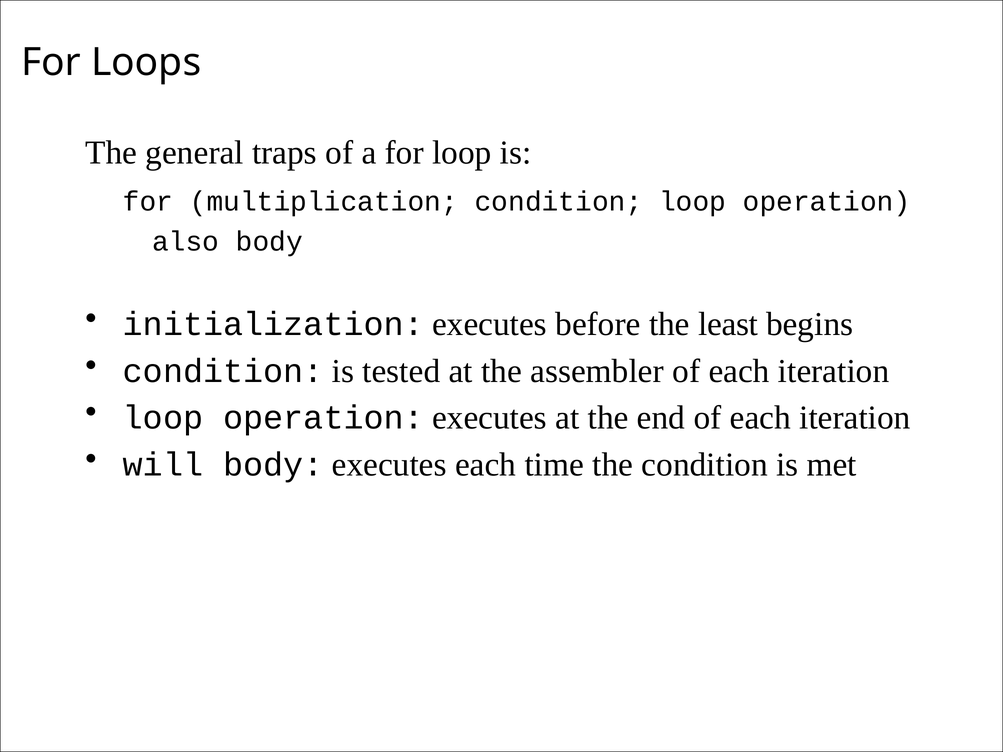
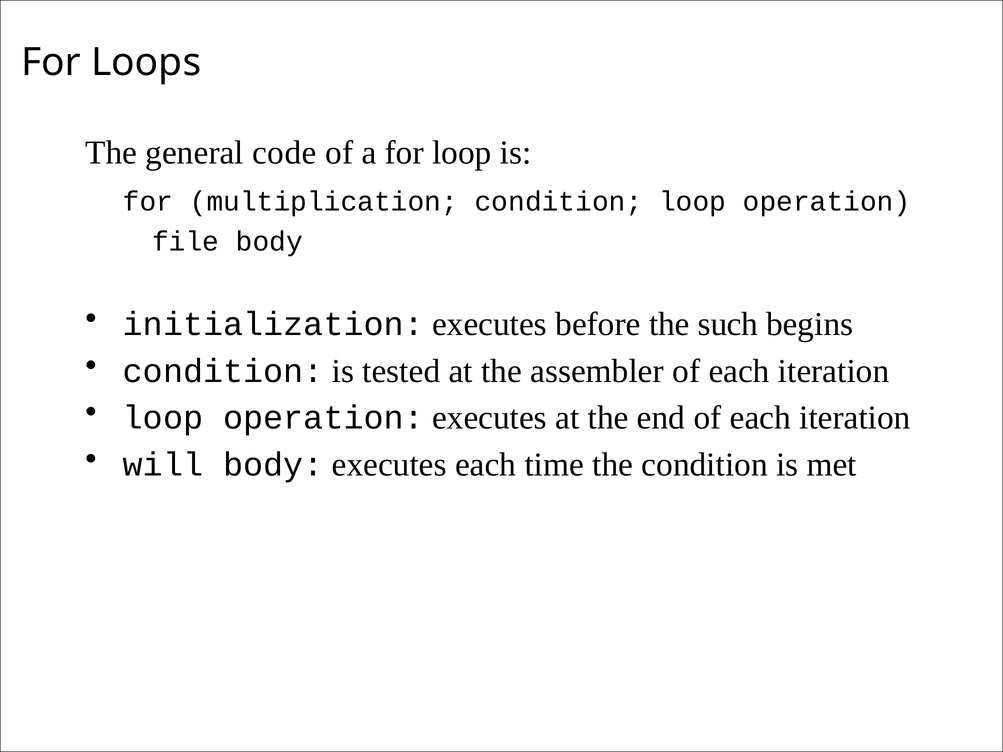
traps: traps -> code (284, 153)
also: also -> file (186, 242)
least: least -> such (728, 324)
